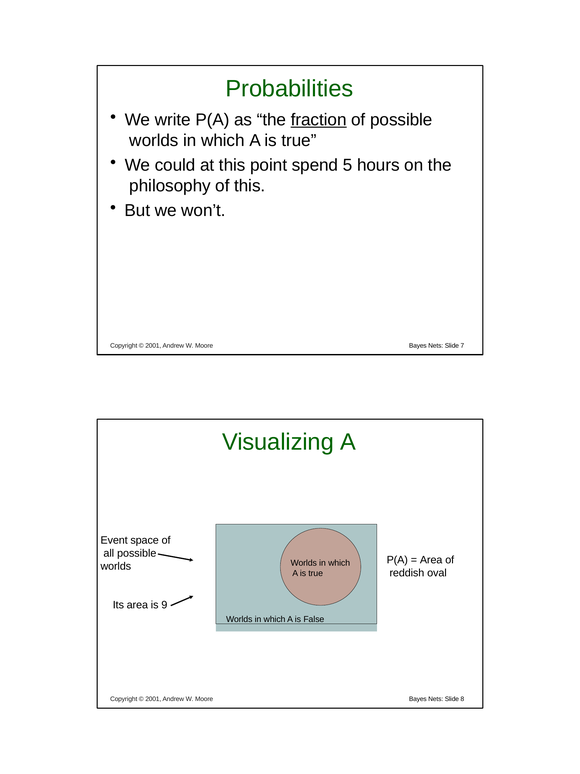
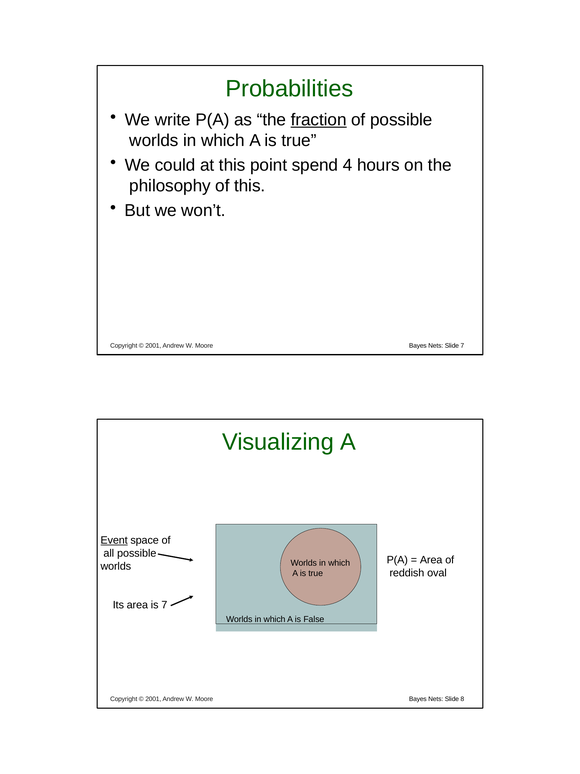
5: 5 -> 4 (348, 165)
Event underline: none -> present (114, 540)
is 9: 9 -> 7 (164, 605)
